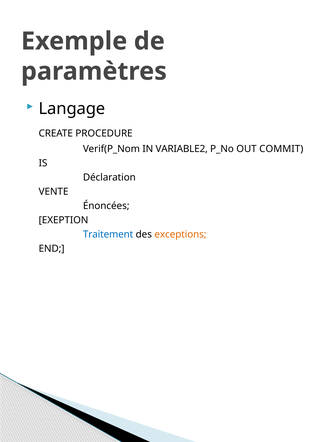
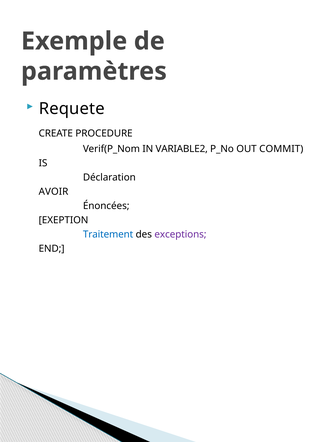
Langage: Langage -> Requete (72, 109)
VENTE: VENTE -> AVOIR (53, 192)
exceptions colour: orange -> purple (180, 235)
